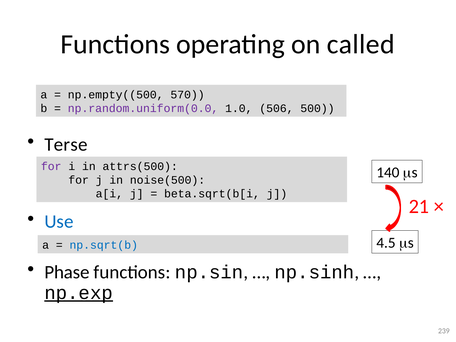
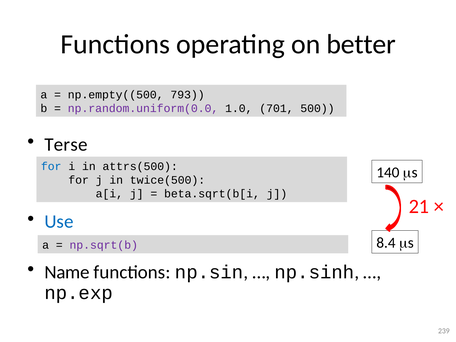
called: called -> better (361, 44)
570: 570 -> 793 (188, 95)
506: 506 -> 701 (276, 108)
for colour: purple -> blue (51, 167)
noise(500: noise(500 -> twice(500 (168, 180)
4.5: 4.5 -> 8.4 (386, 243)
np.sqrt(b colour: blue -> purple (104, 245)
Phase: Phase -> Name (67, 272)
np.exp underline: present -> none (79, 293)
